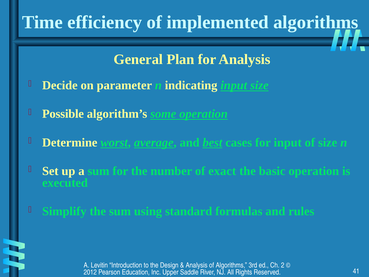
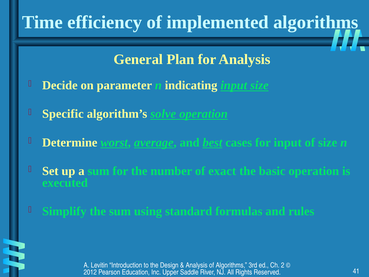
Possible: Possible -> Specific (63, 114)
some: some -> solve (163, 114)
